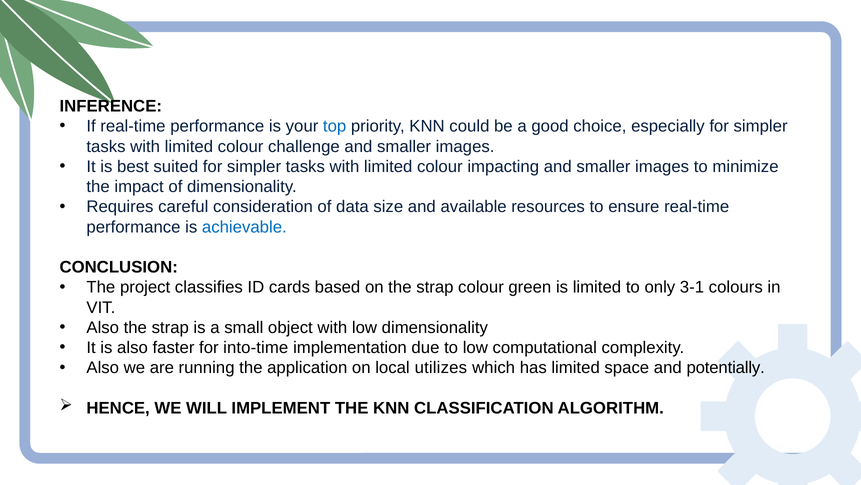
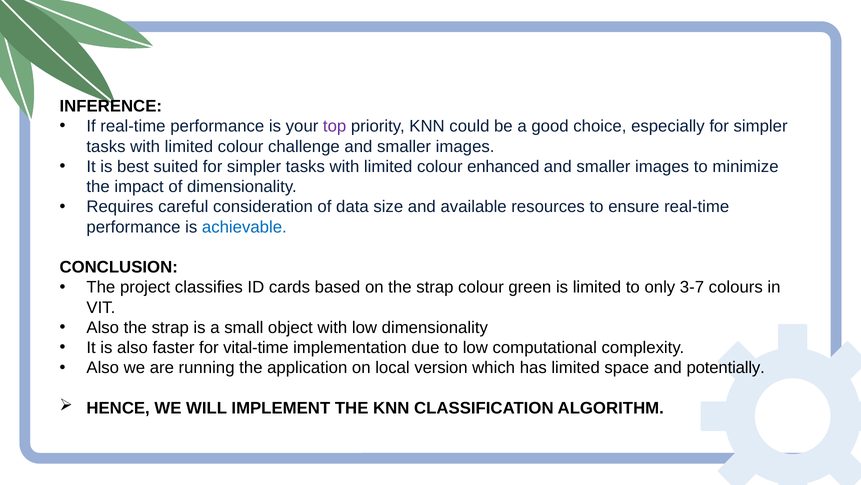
top colour: blue -> purple (335, 126)
impacting: impacting -> enhanced (503, 166)
3-1: 3-1 -> 3-7 (692, 287)
into-time: into-time -> vital-time (256, 347)
utilizes: utilizes -> version (441, 367)
